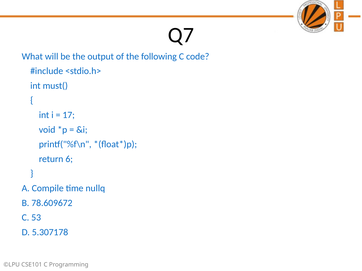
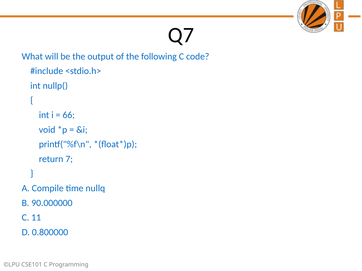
must(: must( -> nullp( (55, 86)
17: 17 -> 66 (69, 115)
6: 6 -> 7 (69, 159)
78.609672: 78.609672 -> 90.000000 (52, 203)
53: 53 -> 11 (36, 218)
5.307178: 5.307178 -> 0.800000 (50, 233)
